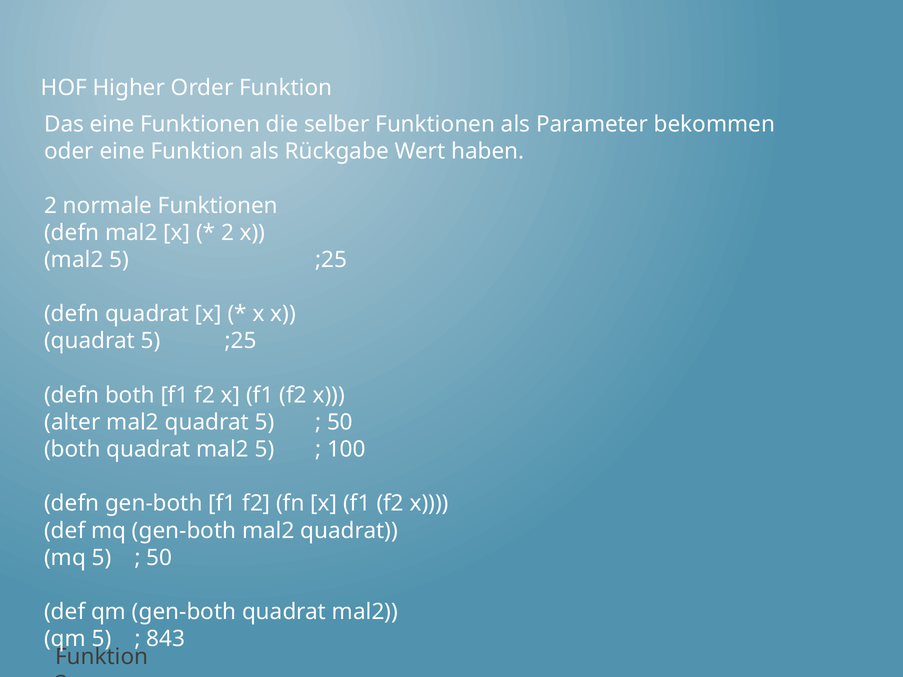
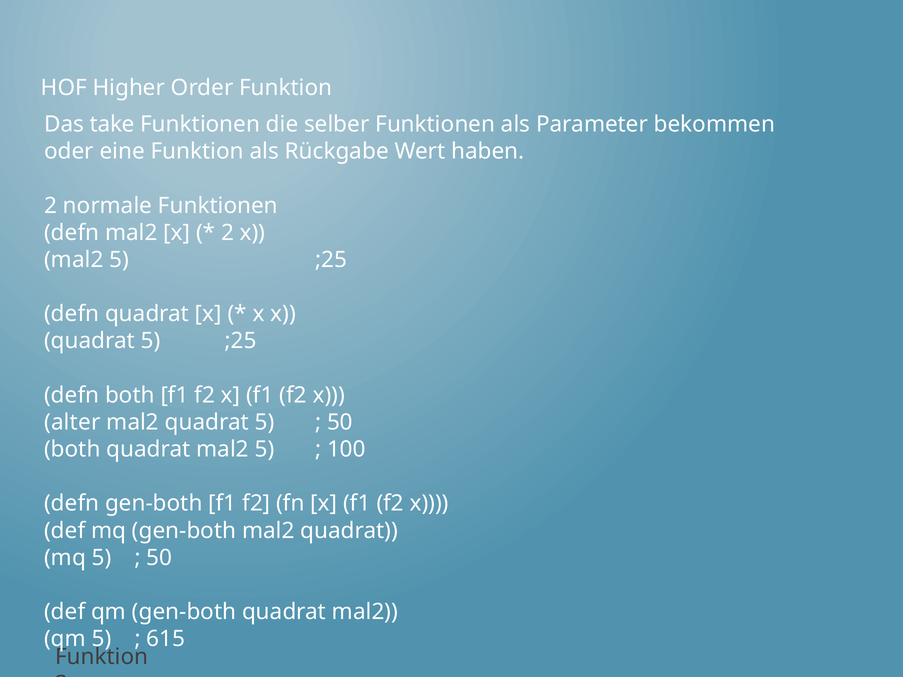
Das eine: eine -> take (112, 124)
843: 843 -> 615 (166, 639)
